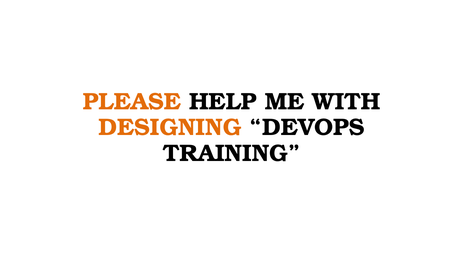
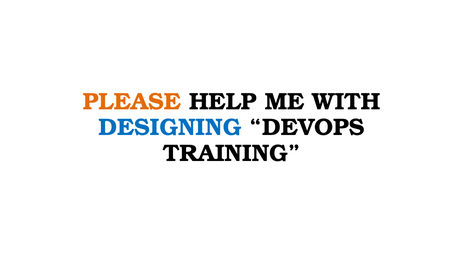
DESIGNING colour: orange -> blue (170, 127)
